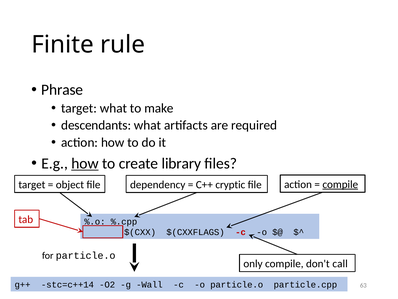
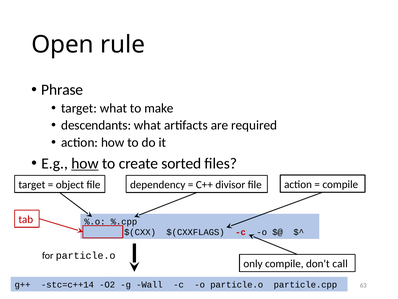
Finite: Finite -> Open (63, 45)
library: library -> sorted (181, 163)
compile underline: present -> none (340, 184)
cryptic: cryptic -> divisor (230, 184)
